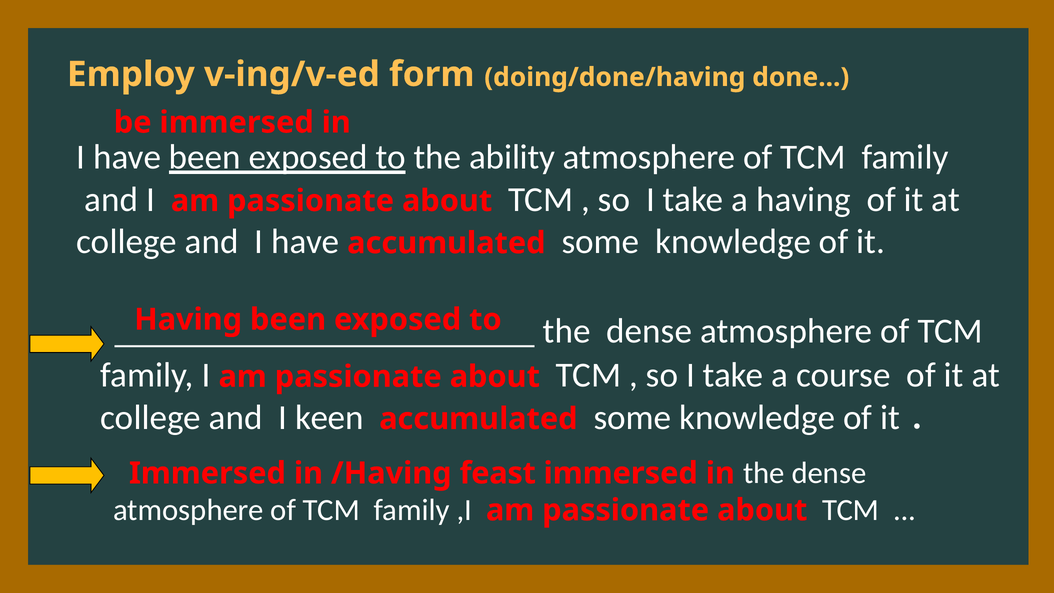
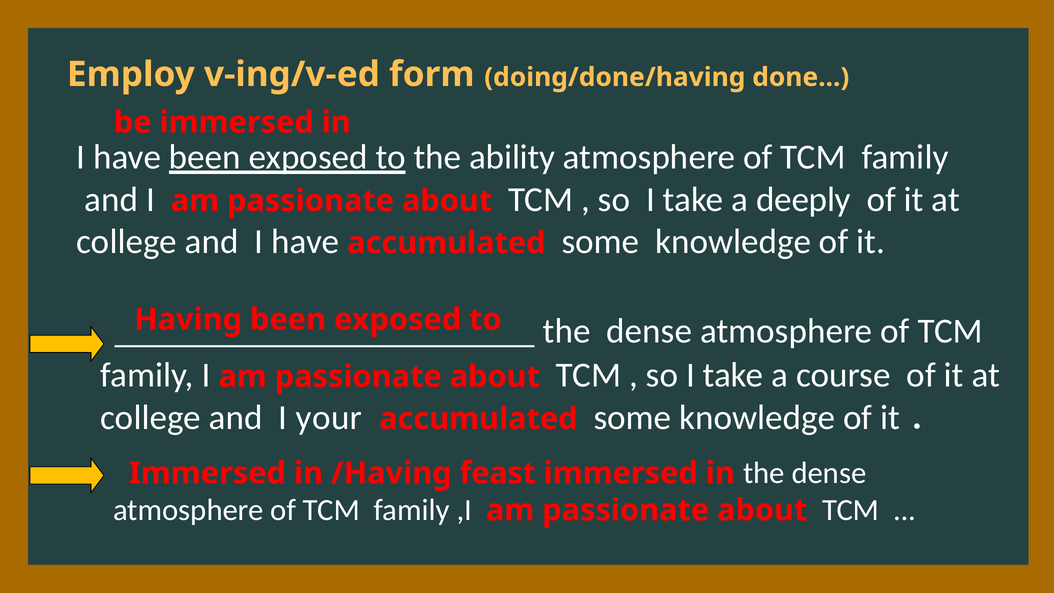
a having: having -> deeply (803, 199)
keen: keen -> your (329, 417)
